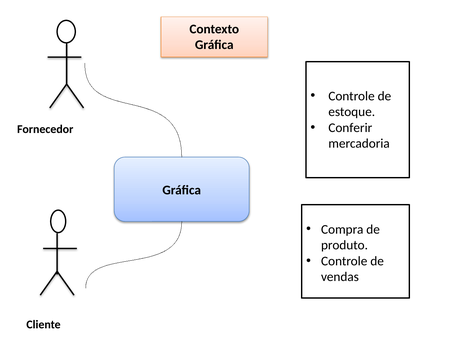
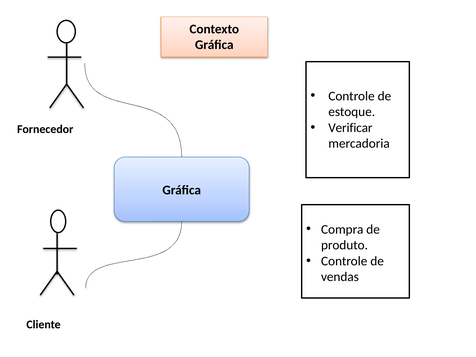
Conferir: Conferir -> Verificar (350, 128)
